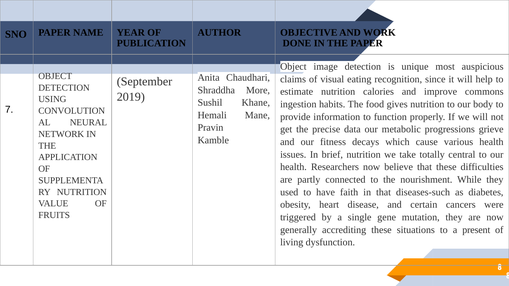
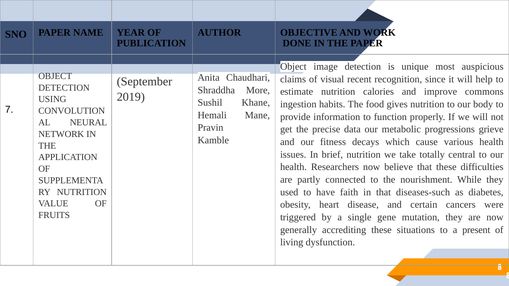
eating: eating -> recent (359, 79)
